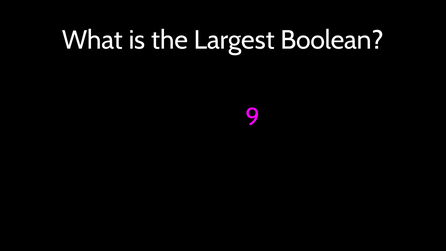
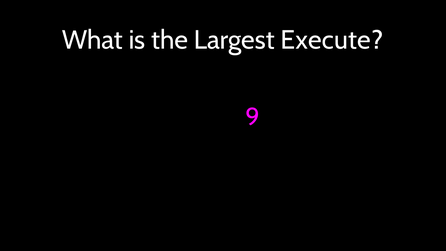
Boolean: Boolean -> Execute (332, 40)
